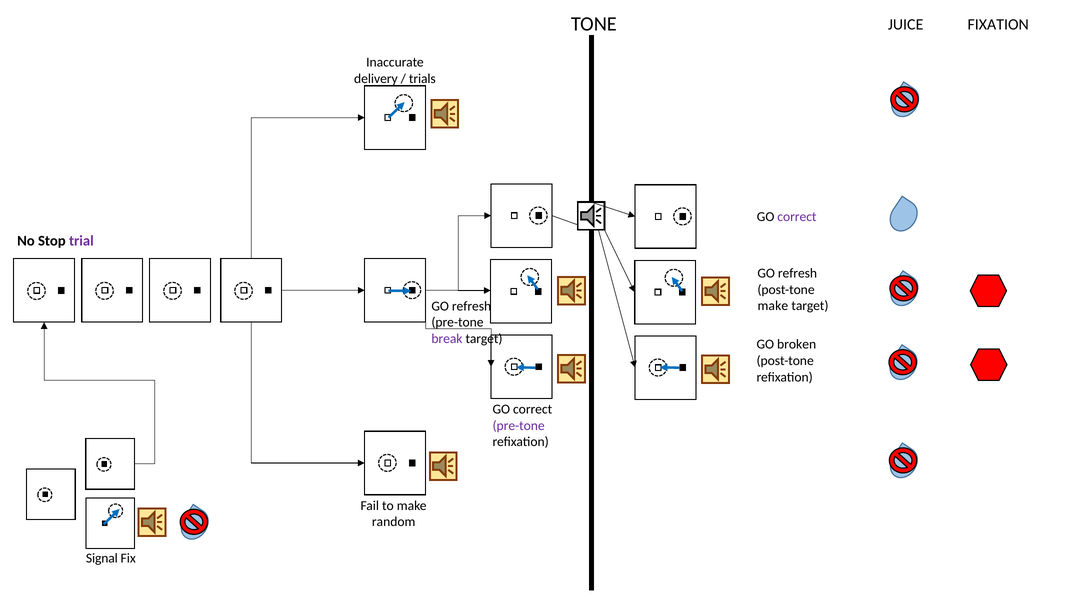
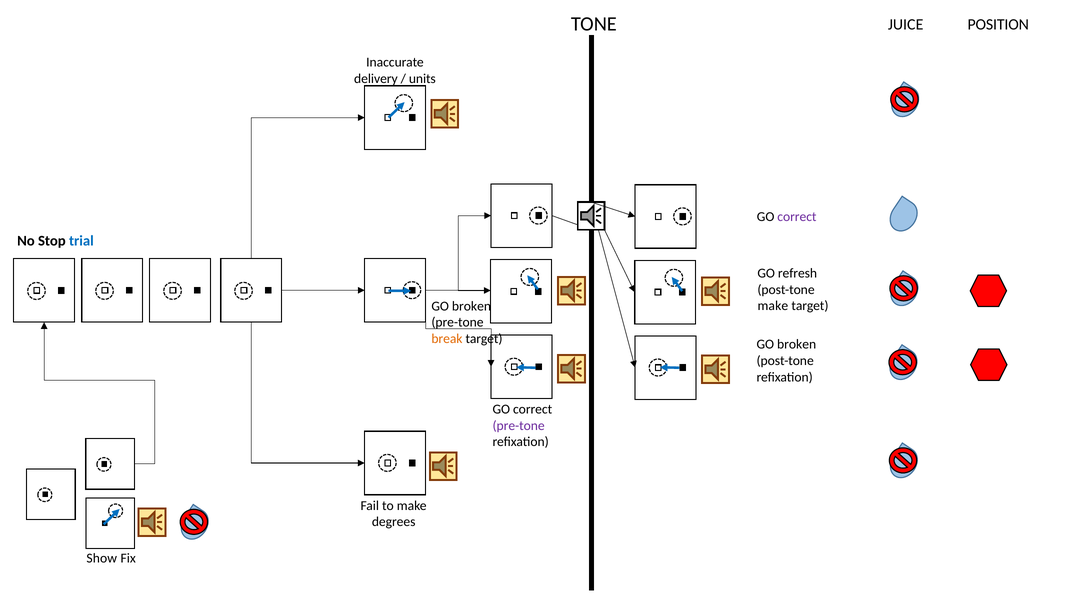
FIXATION: FIXATION -> POSITION (998, 24)
trials: trials -> units (422, 79)
trial colour: purple -> blue (81, 241)
refresh: refresh -> broken (471, 306)
break colour: purple -> orange (447, 339)
random: random -> degrees (394, 522)
Signal: Signal -> Show (102, 558)
